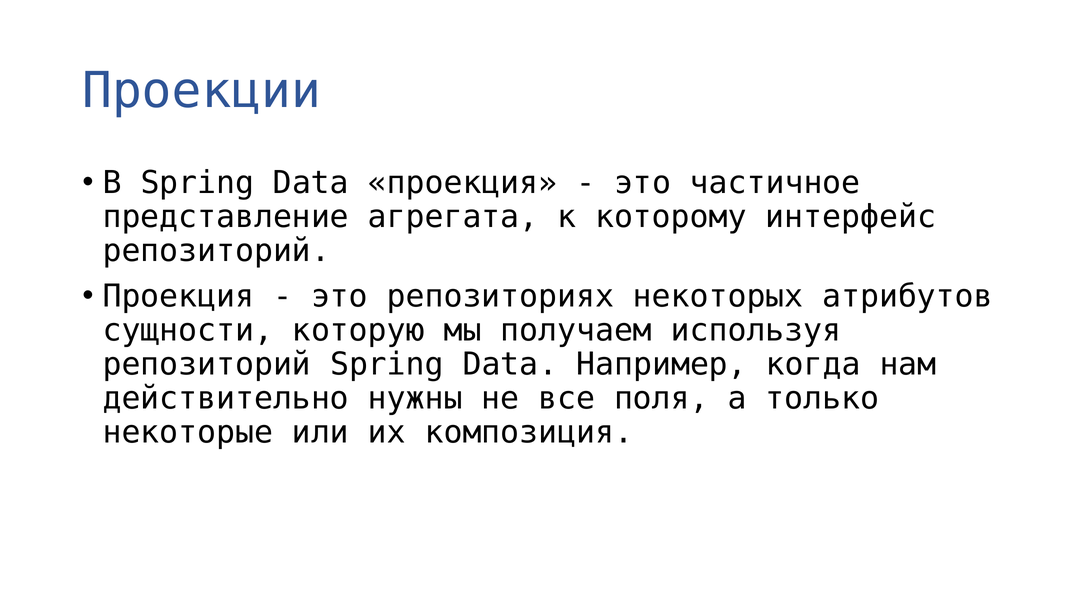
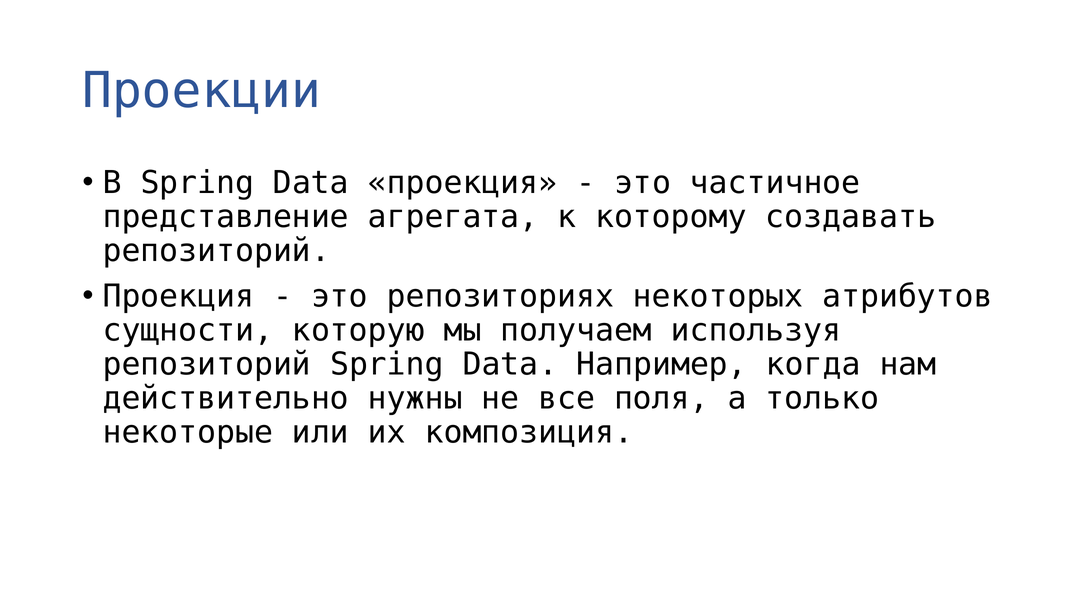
интерфейс: интерфейс -> создавать (851, 217)
